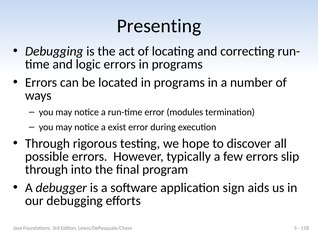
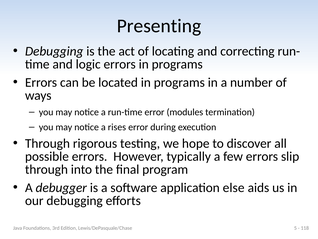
exist: exist -> rises (117, 127)
sign: sign -> else (234, 187)
